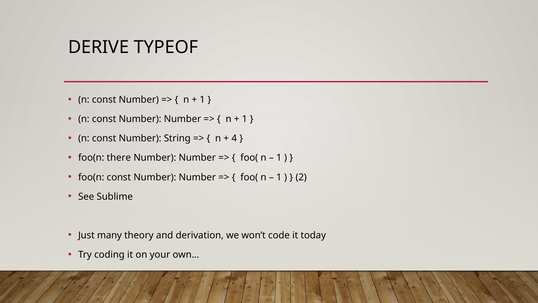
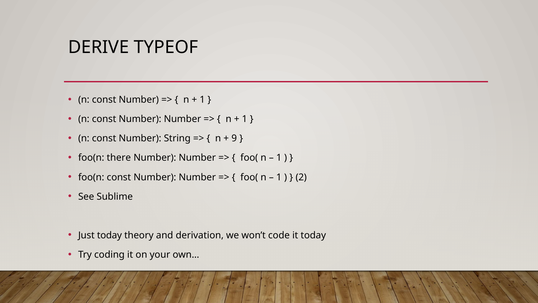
4: 4 -> 9 (234, 138)
Just many: many -> today (109, 235)
